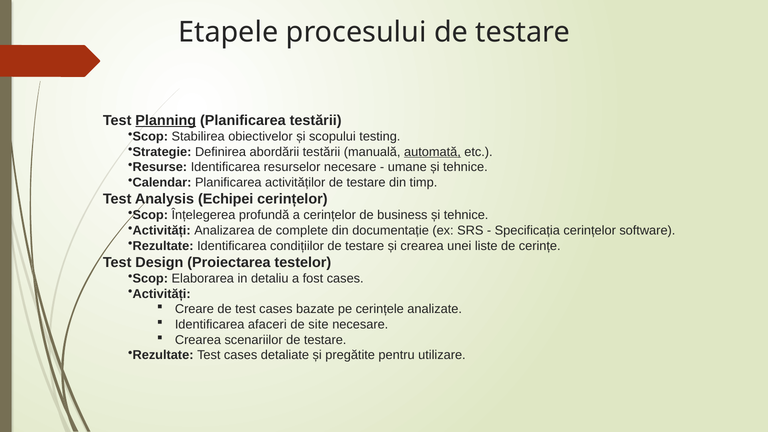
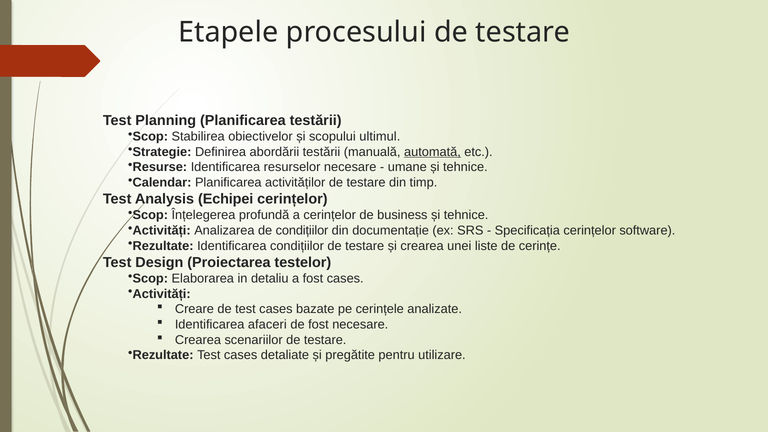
Planning underline: present -> none (166, 120)
testing: testing -> ultimul (380, 136)
de complete: complete -> condițiilor (302, 231)
de site: site -> fost (318, 325)
